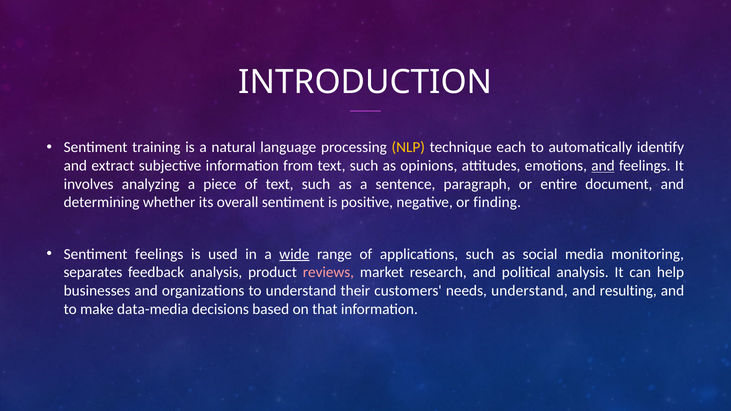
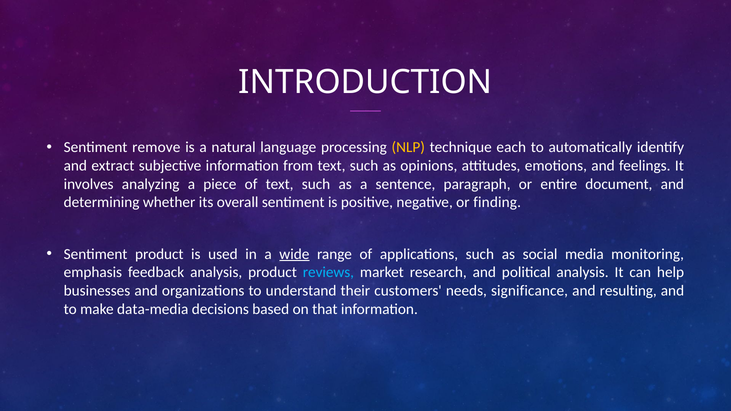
training: training -> remove (156, 148)
and underline: present -> none (603, 166)
Sentiment feelings: feelings -> product (159, 254)
separates: separates -> emphasis (93, 273)
reviews colour: pink -> light blue (328, 273)
needs understand: understand -> significance (530, 291)
